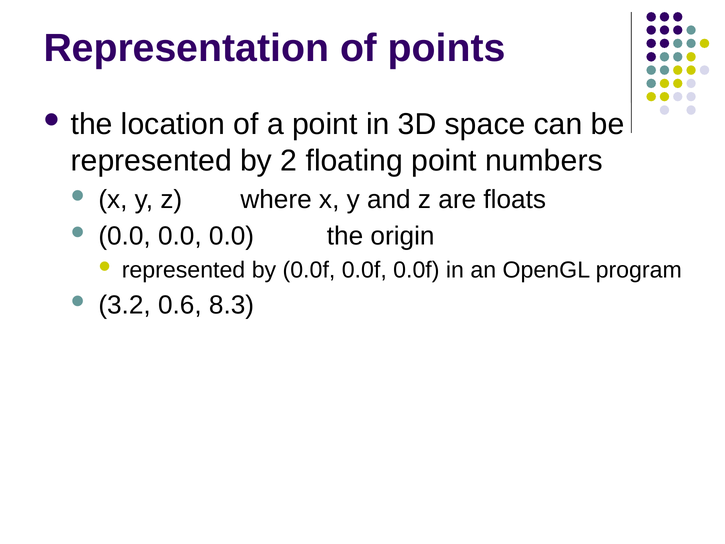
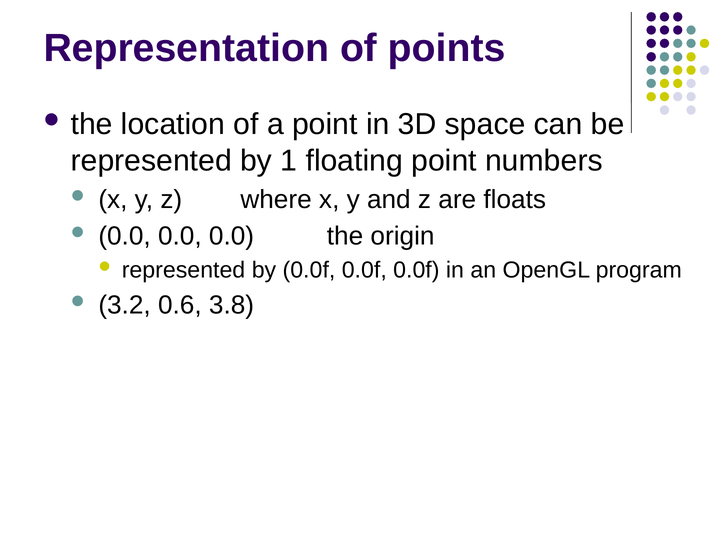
2: 2 -> 1 (289, 161)
8.3: 8.3 -> 3.8 (232, 305)
